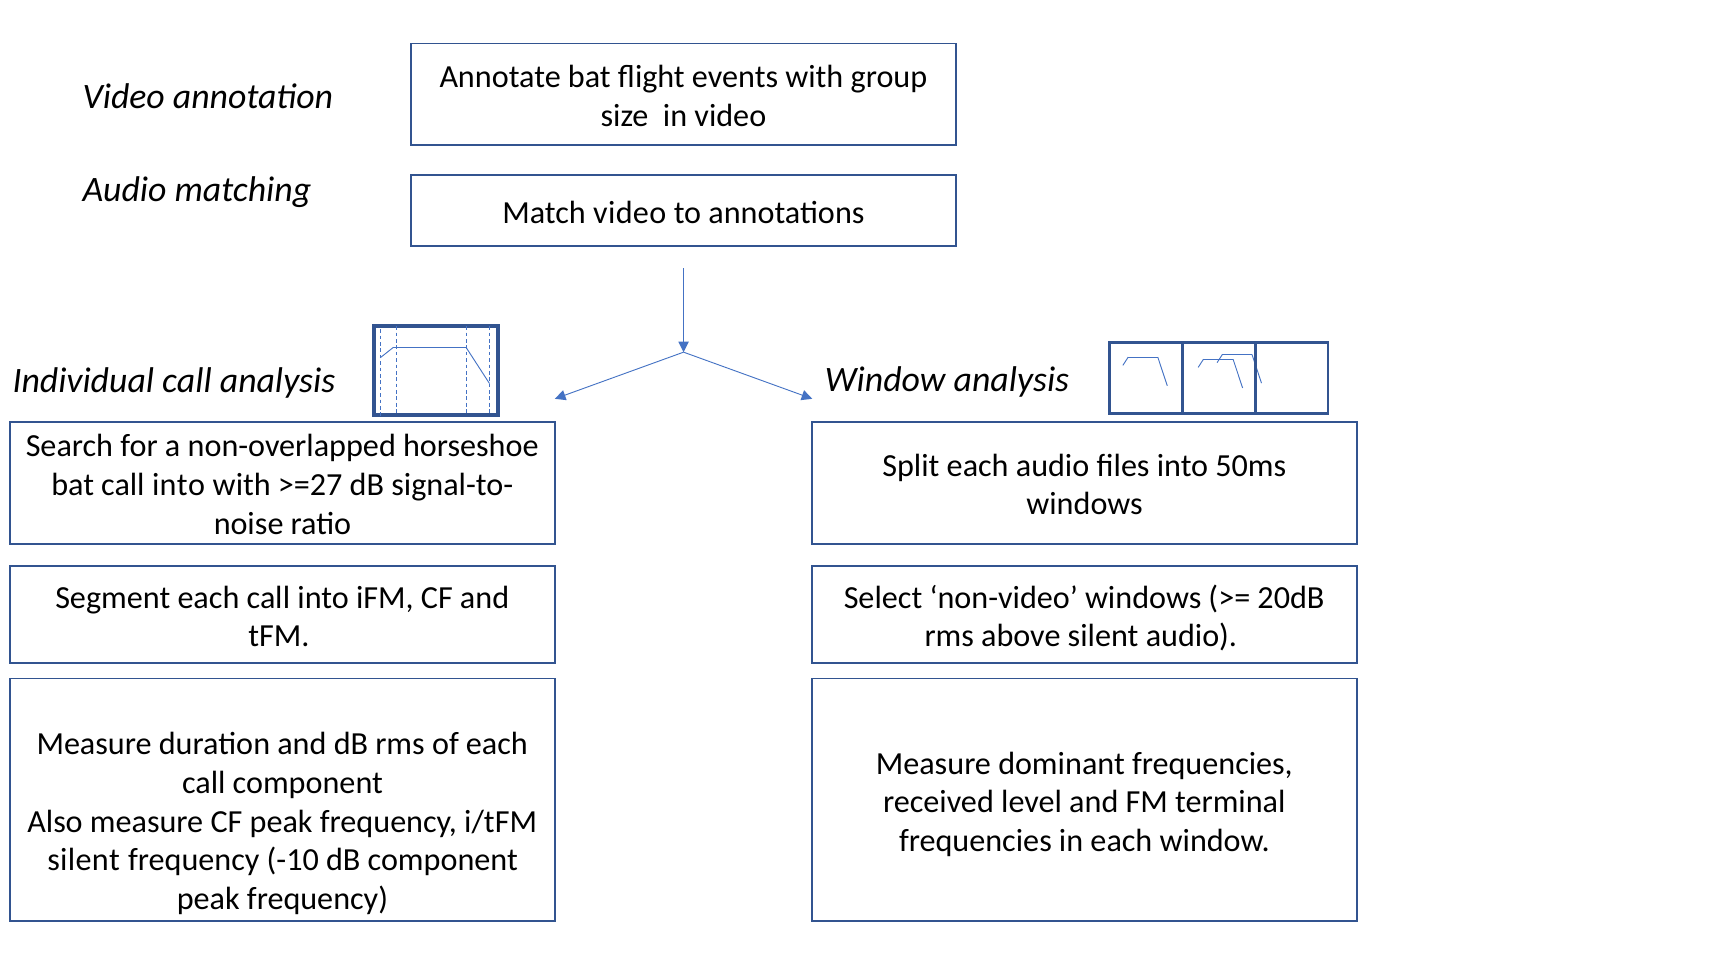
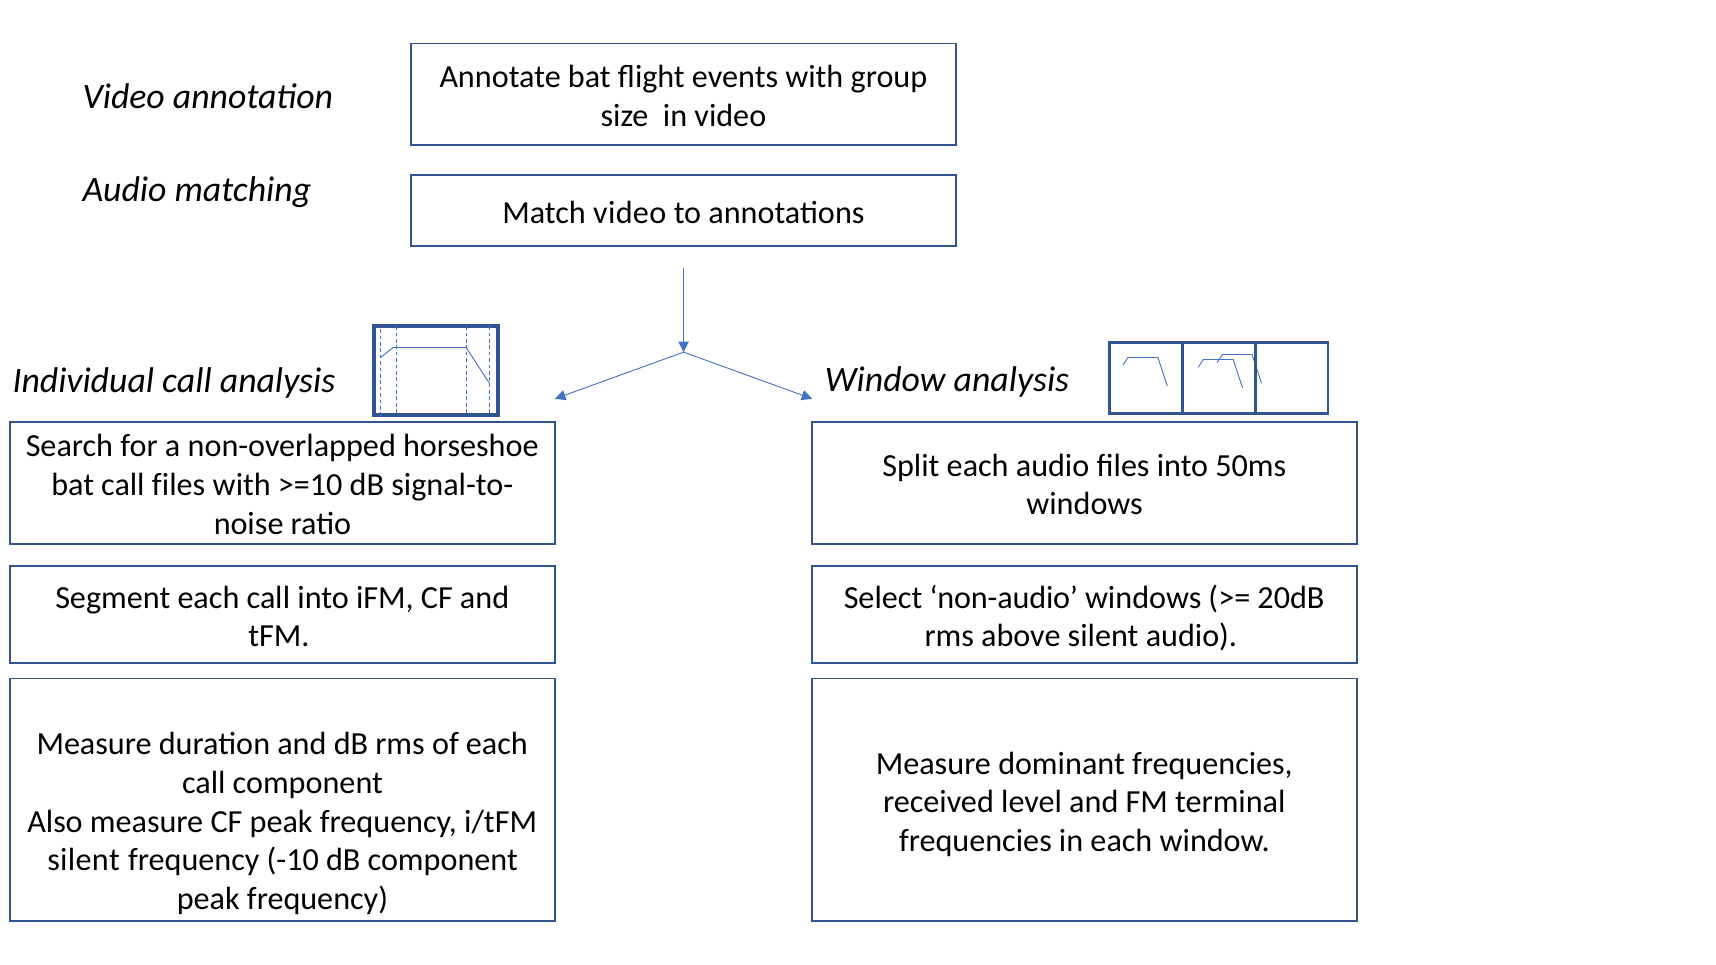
bat call into: into -> files (179, 485)
>=27: >=27 -> >=10 (310, 485)
non-video: non-video -> non-audio (1004, 598)
